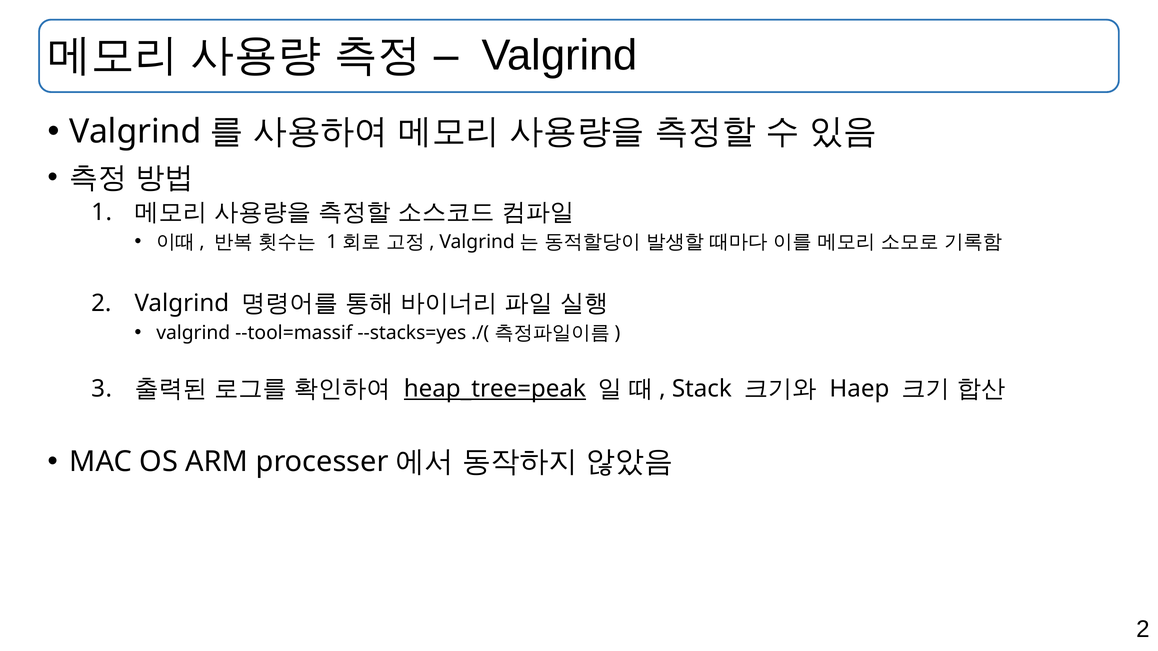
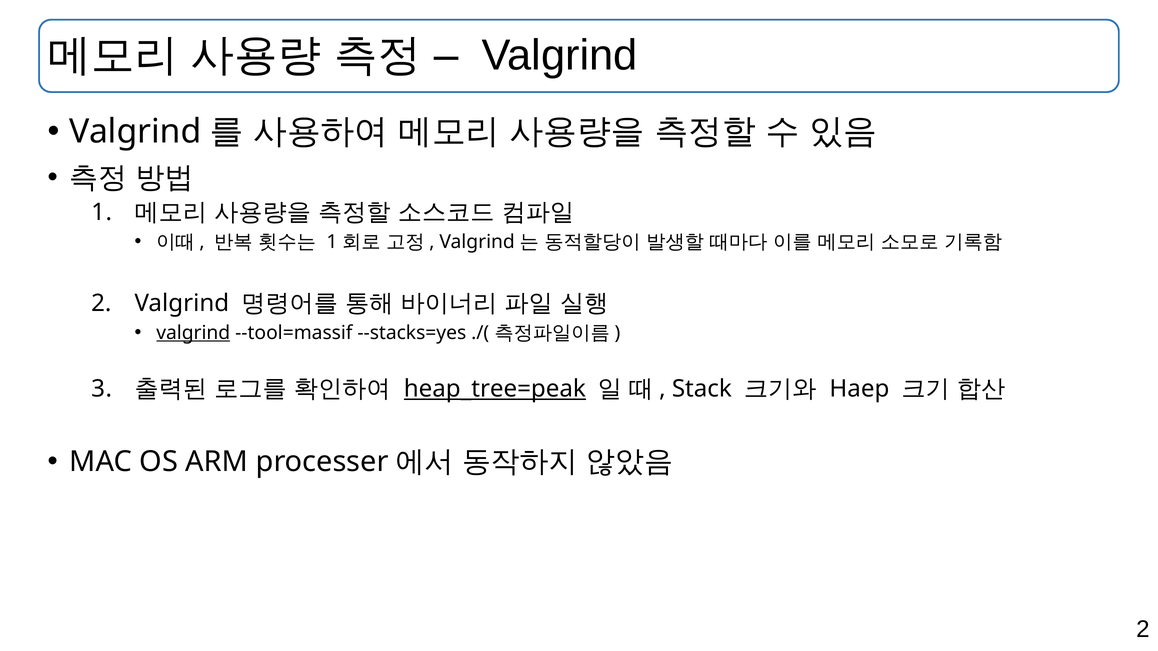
valgrind underline: none -> present (193, 333)
